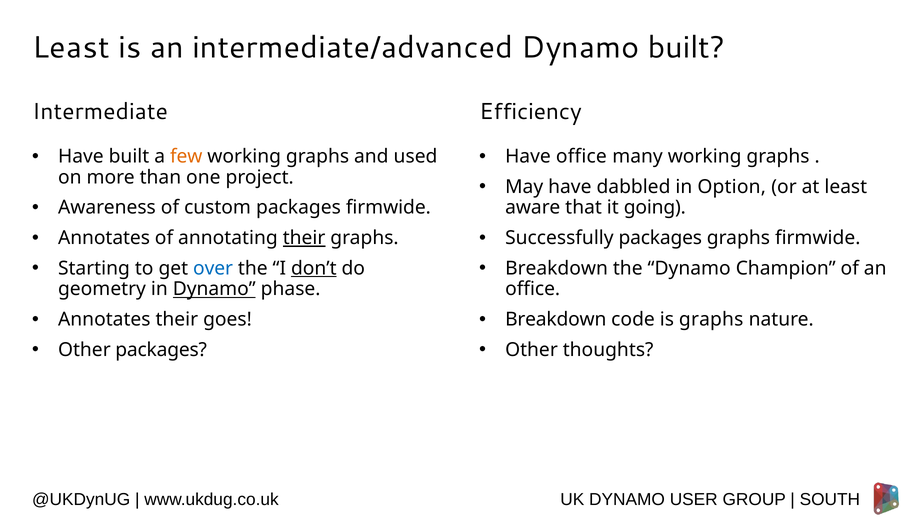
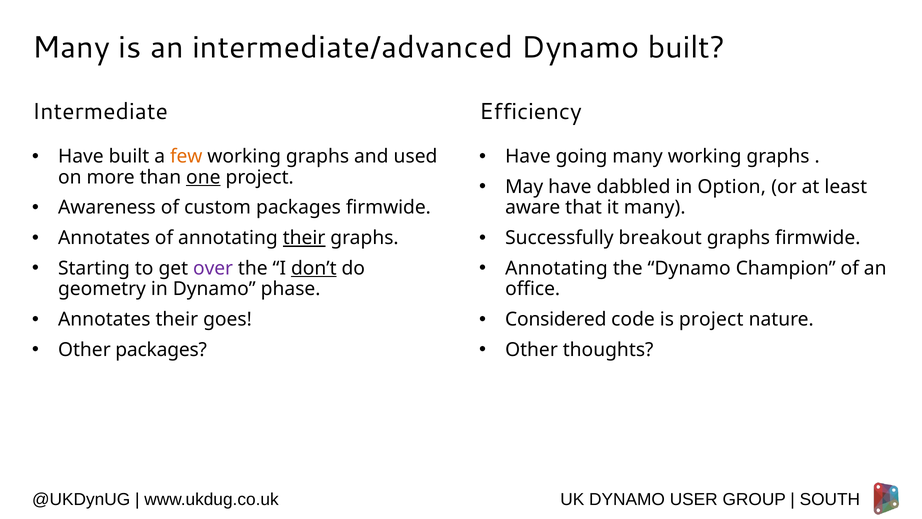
Least: Least -> Many (71, 48)
Have office: office -> going (582, 156)
one underline: none -> present (203, 177)
it going: going -> many (655, 207)
Successfully packages: packages -> breakout (660, 238)
over colour: blue -> purple (213, 268)
Breakdown: Breakdown -> Annotating (556, 268)
Dynamo underline: present -> none (214, 289)
Breakdown: Breakdown -> Considered (556, 319)
is graphs: graphs -> project (711, 319)
